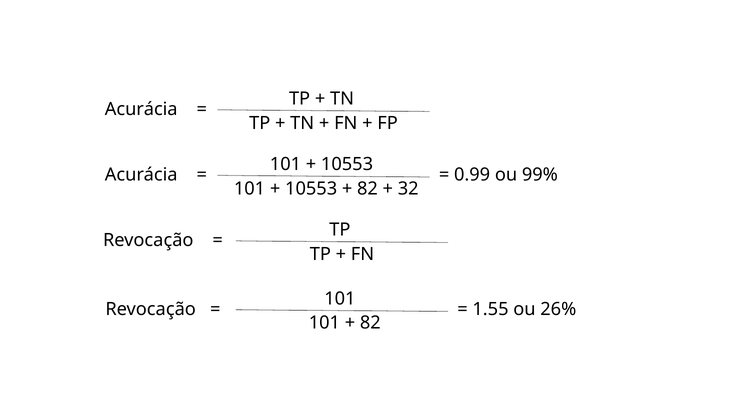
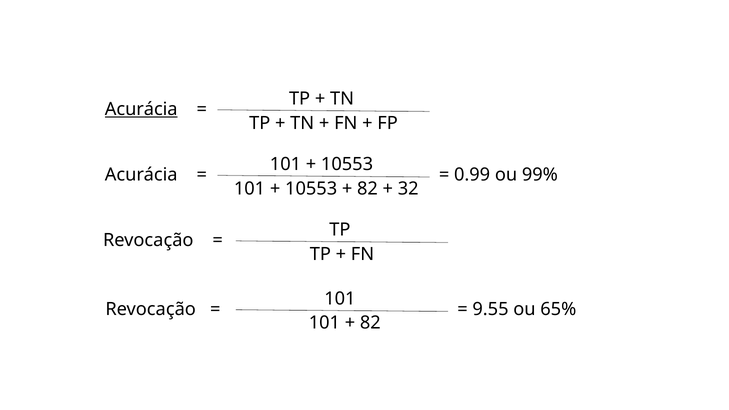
Acurácia underline: none -> present (141, 109)
1.55: 1.55 -> 9.55 (491, 309)
26%: 26% -> 65% (558, 309)
